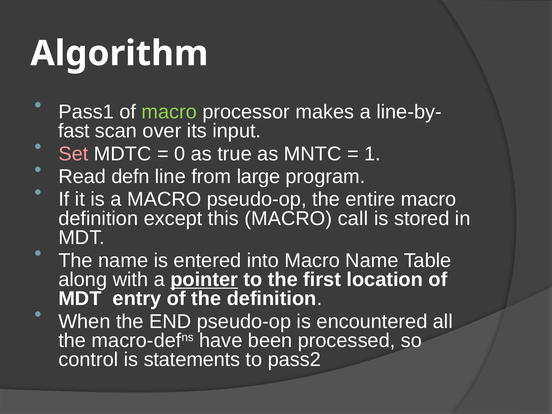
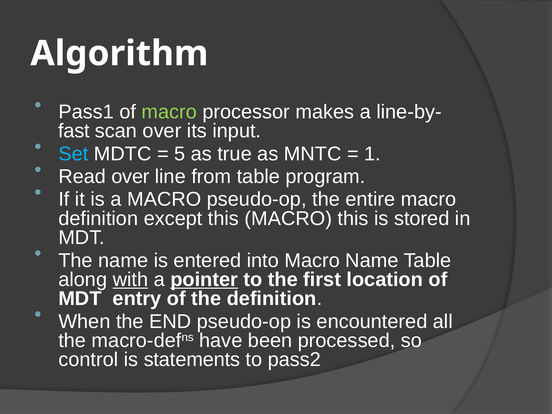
Set colour: pink -> light blue (73, 154)
0: 0 -> 5 (180, 154)
Read defn: defn -> over (131, 177)
from large: large -> table (258, 177)
MACRO call: call -> this (353, 219)
with underline: none -> present (130, 280)
